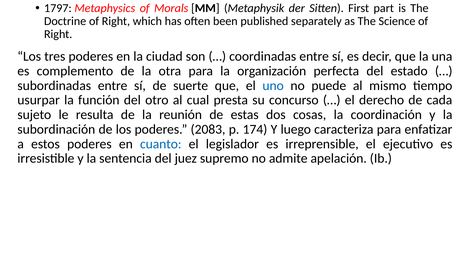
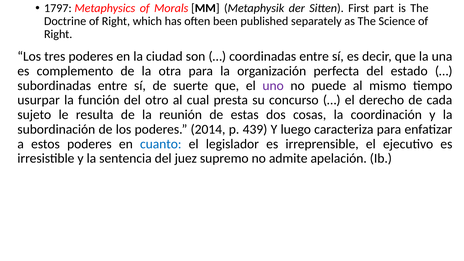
uno colour: blue -> purple (273, 86)
2083: 2083 -> 2014 (208, 129)
174: 174 -> 439 (255, 129)
